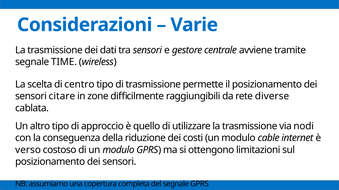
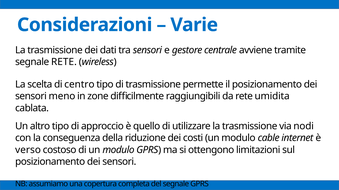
segnale TIME: TIME -> RETE (64, 62)
citare: citare -> meno (62, 97)
diverse: diverse -> umidita (272, 97)
